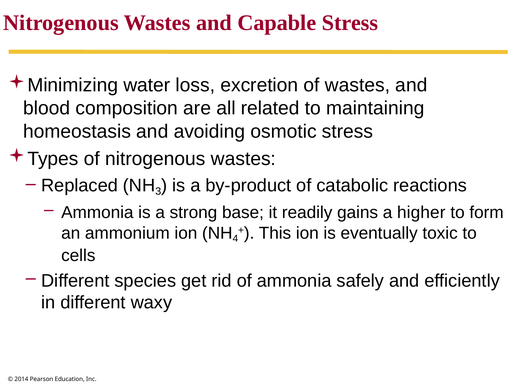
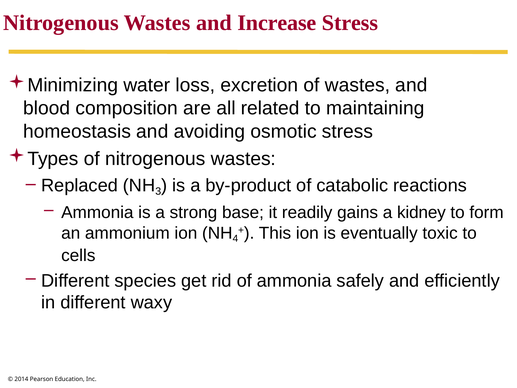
Capable: Capable -> Increase (277, 23)
higher: higher -> kidney (421, 212)
